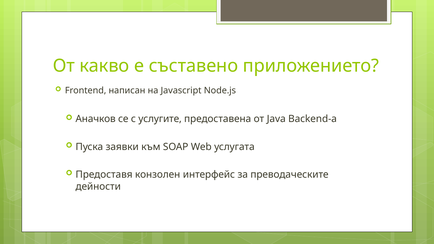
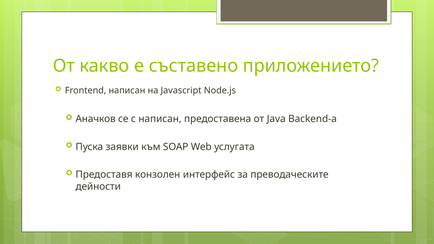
с услугите: услугите -> написан (160, 119)
